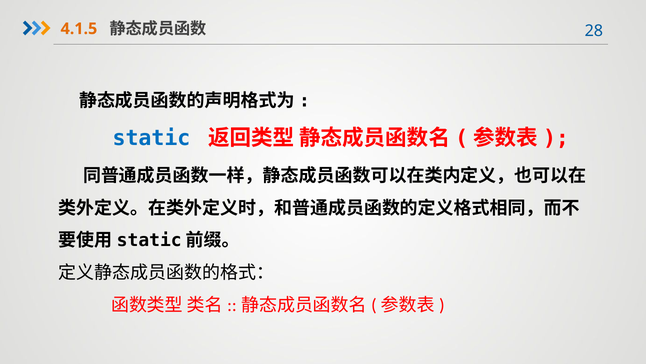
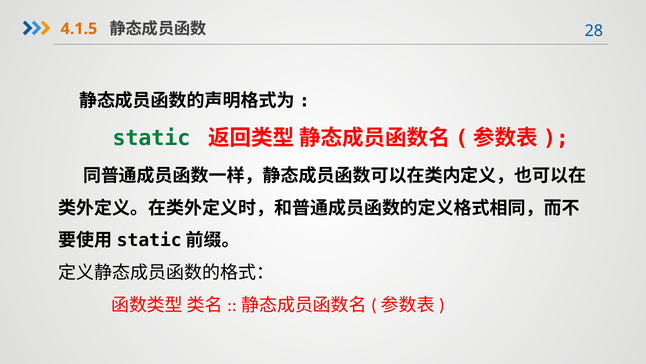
static colour: blue -> green (151, 138)
